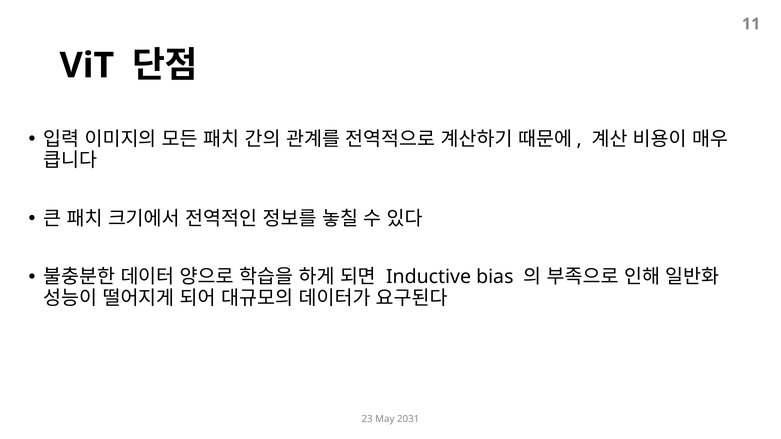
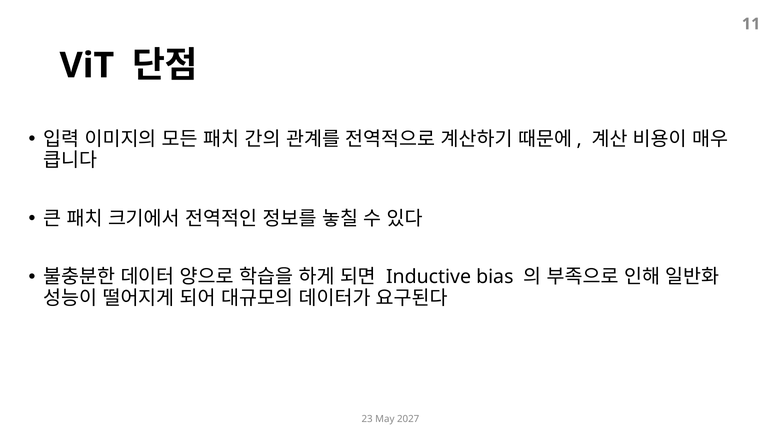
2031: 2031 -> 2027 (408, 420)
